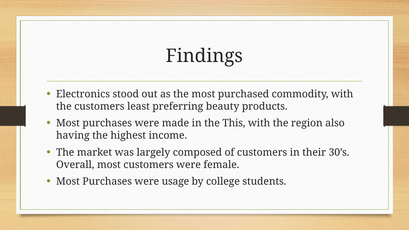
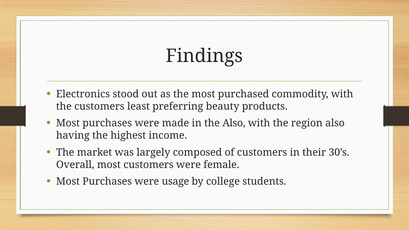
the This: This -> Also (234, 123)
